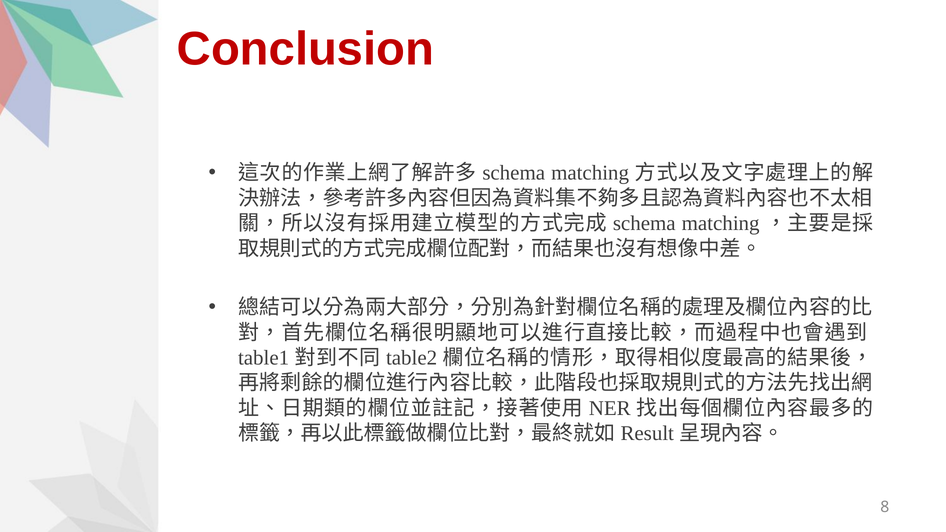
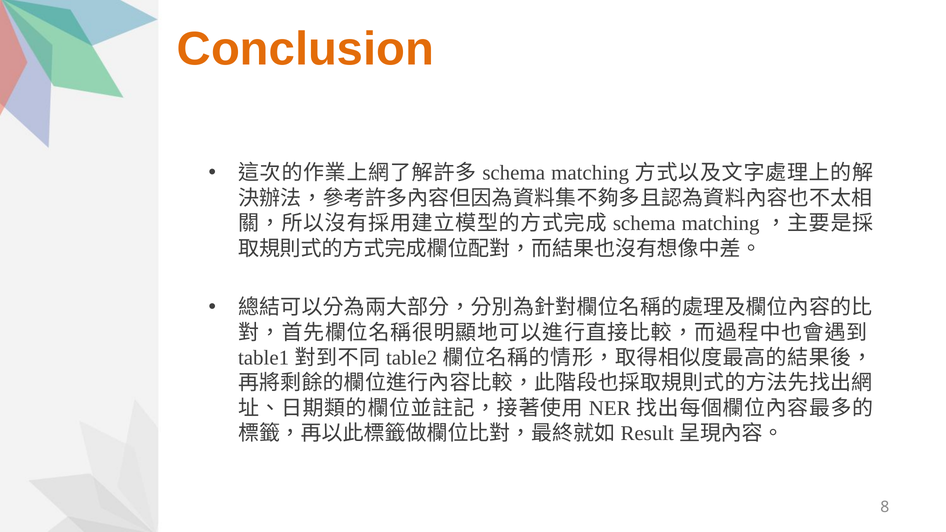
Conclusion colour: red -> orange (305, 49)
